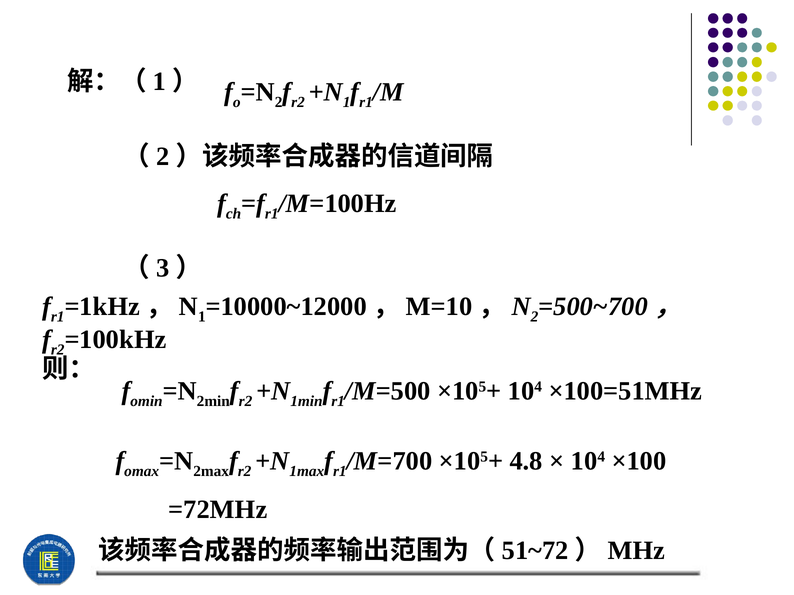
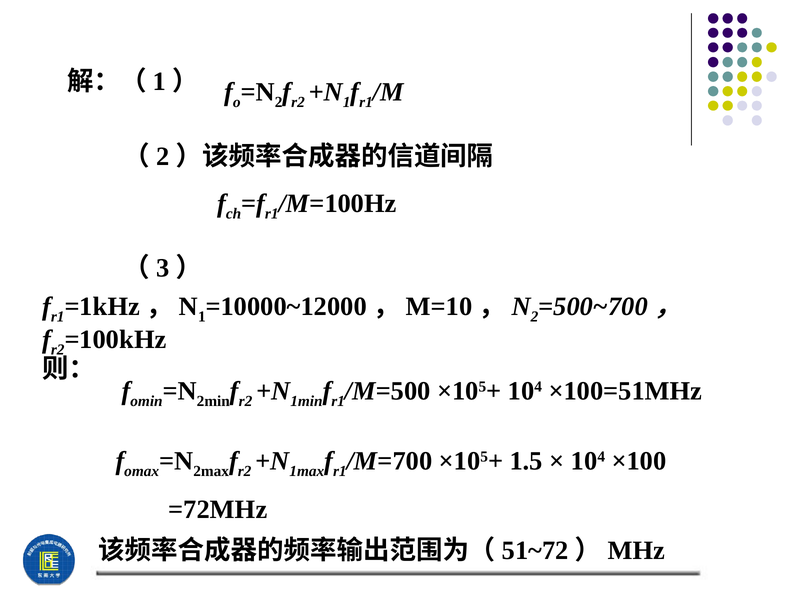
4.8: 4.8 -> 1.5 (526, 461)
